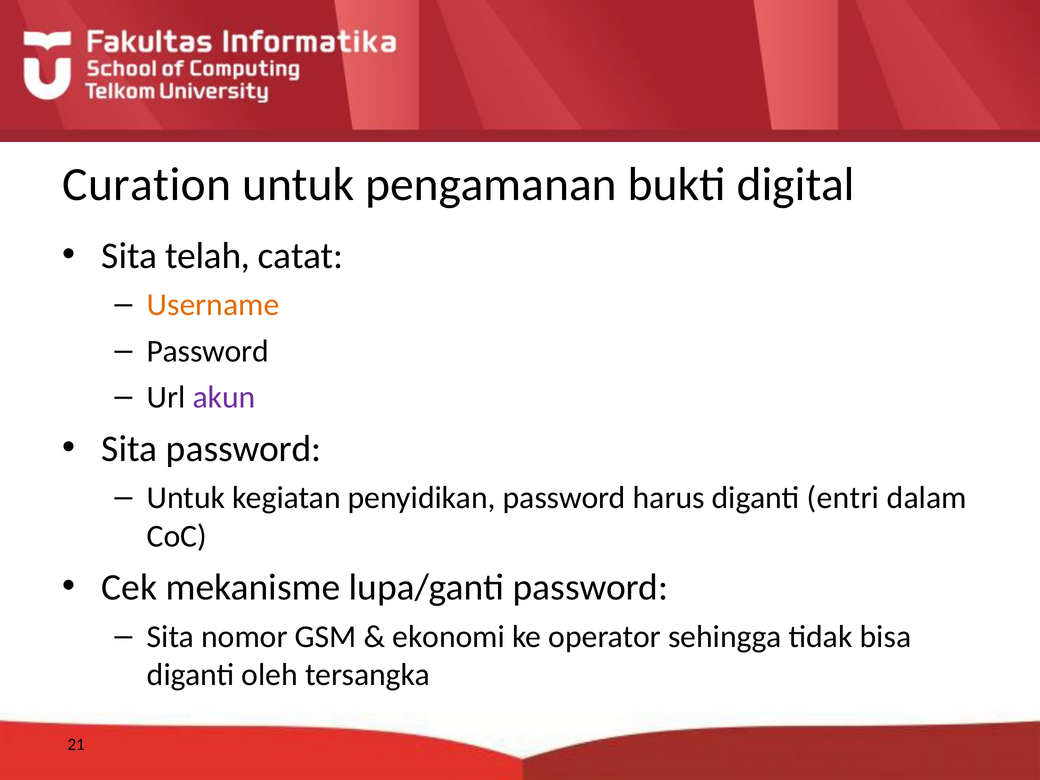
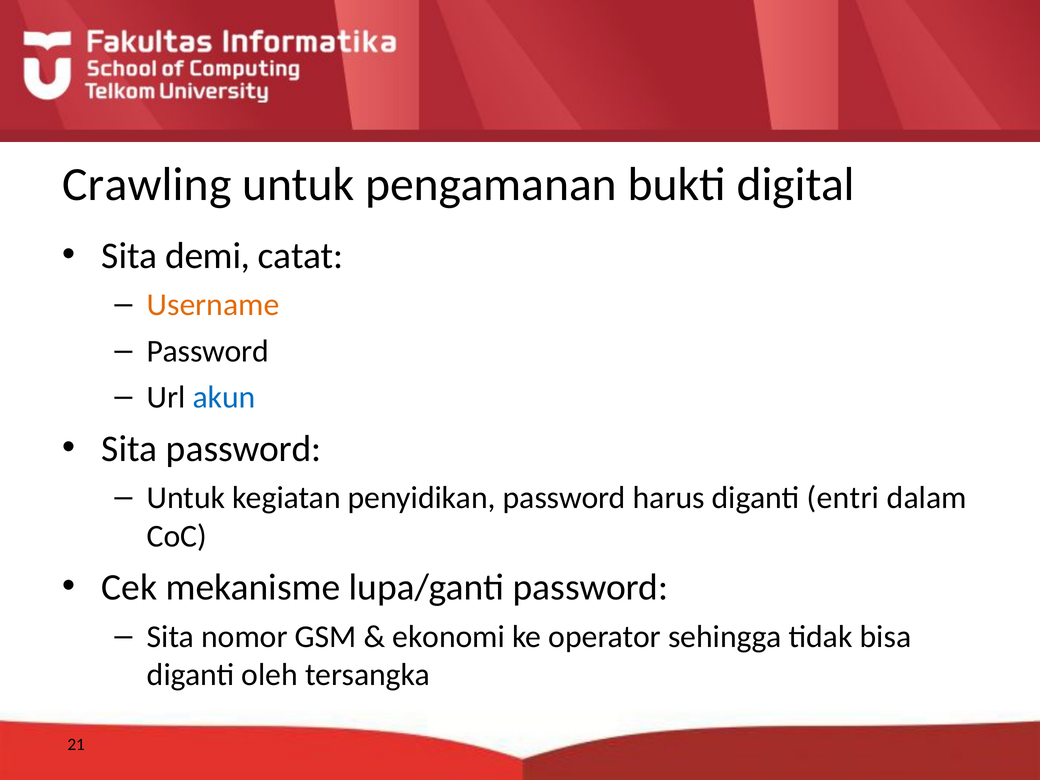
Curation: Curation -> Crawling (147, 184)
telah: telah -> demi (208, 256)
akun colour: purple -> blue (224, 397)
